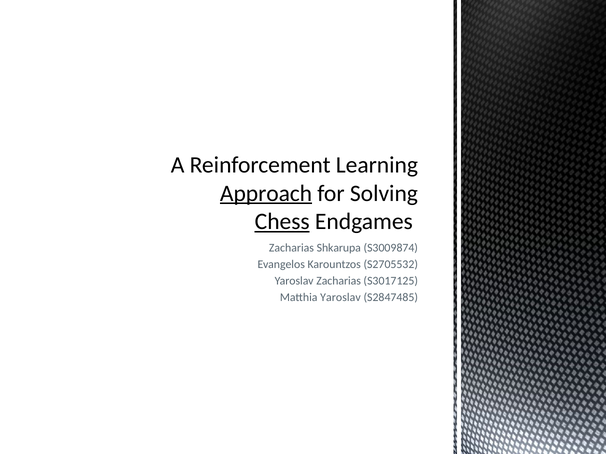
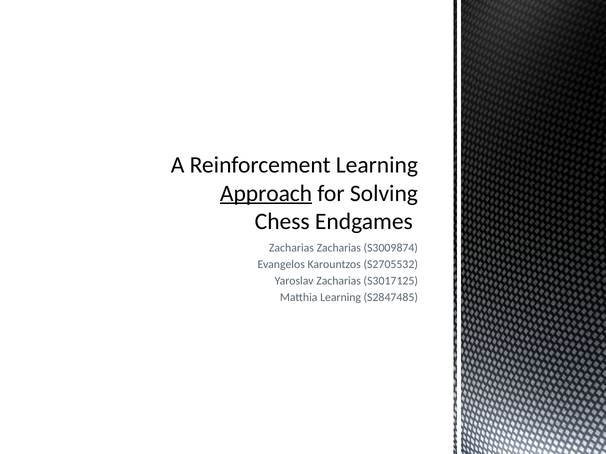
Chess underline: present -> none (282, 222)
Zacharias Shkarupa: Shkarupa -> Zacharias (339, 248)
Matthia Yaroslav: Yaroslav -> Learning (341, 298)
